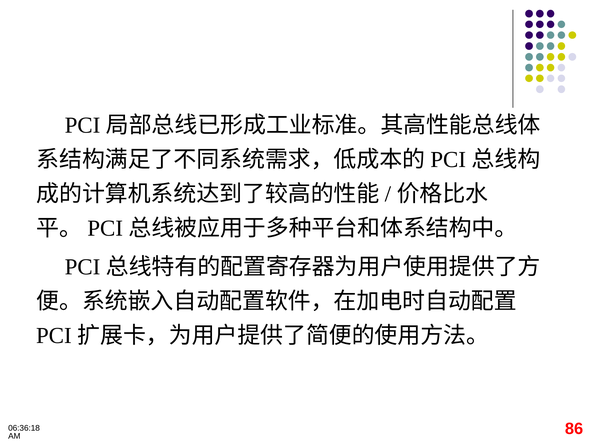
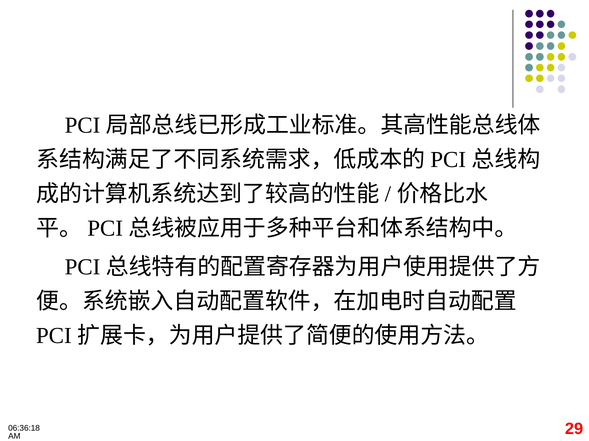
86: 86 -> 29 (574, 430)
